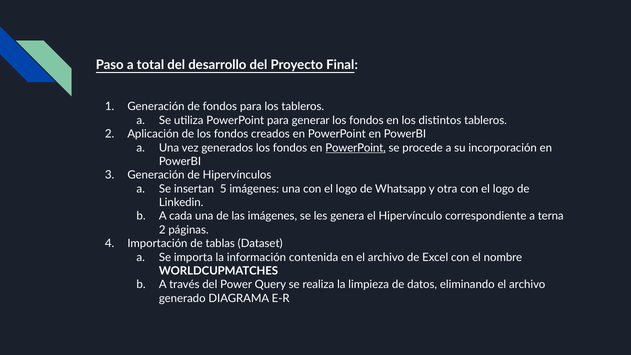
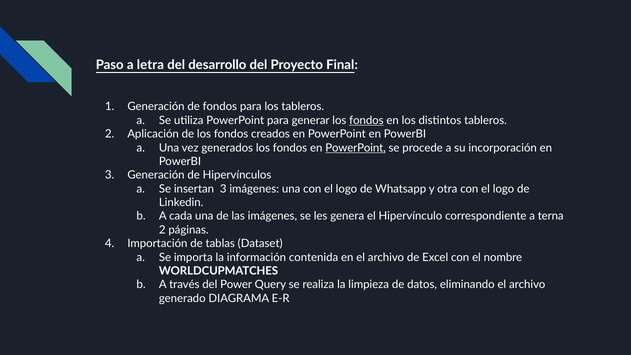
total: total -> letra (150, 65)
fondos underline: none -> present (366, 120)
insertan 5: 5 -> 3 (223, 189)
